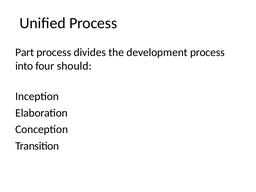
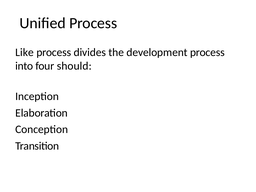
Part: Part -> Like (25, 52)
